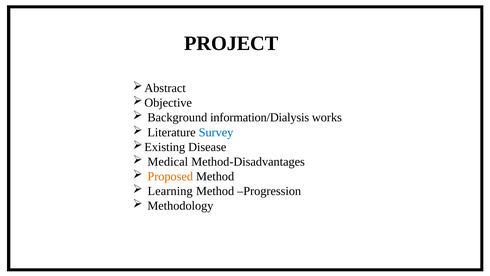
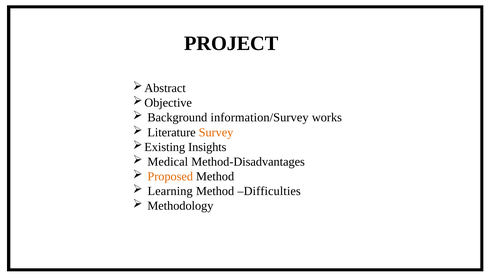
information/Dialysis: information/Dialysis -> information/Survey (260, 117)
Survey colour: blue -> orange (216, 132)
Disease: Disease -> Insights (207, 147)
Progression: Progression -> Difficulties (269, 191)
